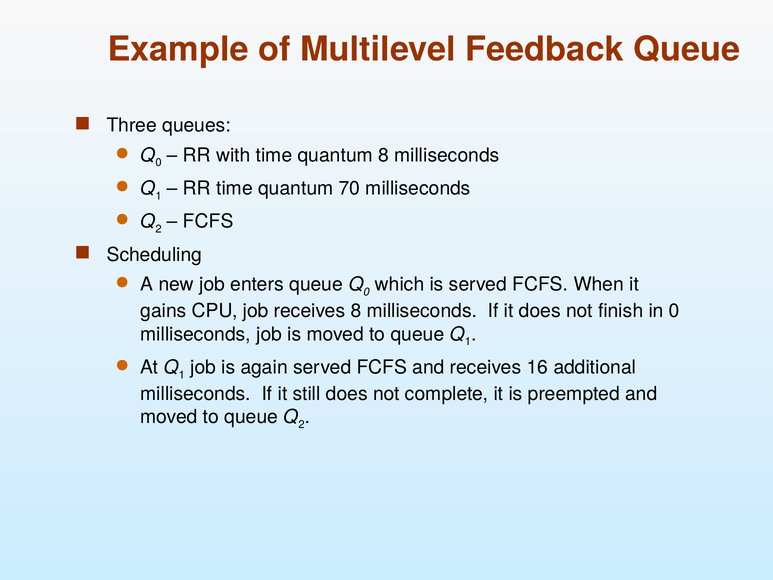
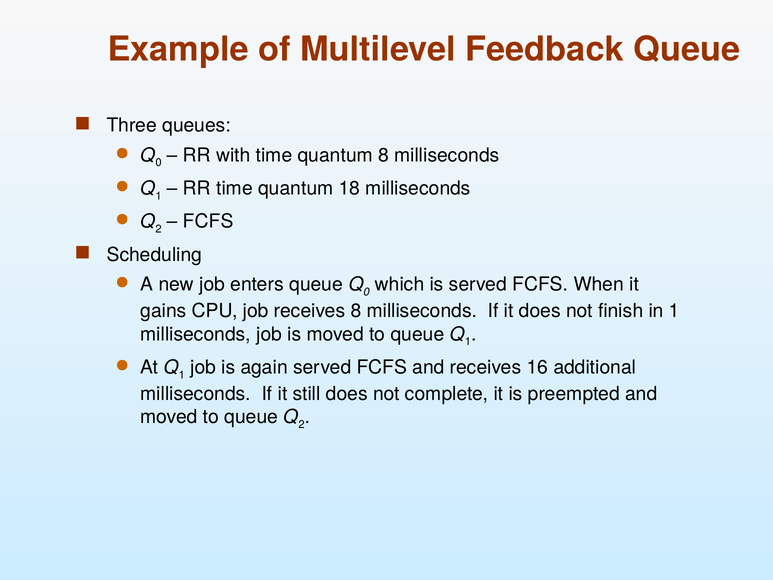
70: 70 -> 18 (349, 188)
in 0: 0 -> 1 (674, 311)
